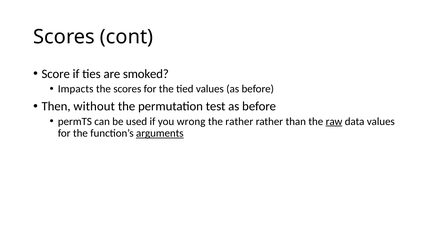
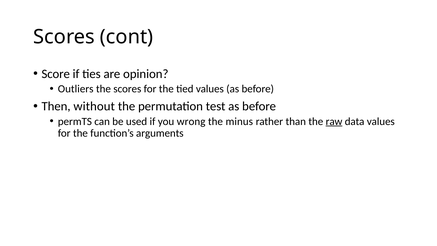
smoked: smoked -> opinion (146, 74)
Impacts: Impacts -> Outliers (76, 89)
the rather: rather -> minus (239, 121)
arguments underline: present -> none (160, 133)
